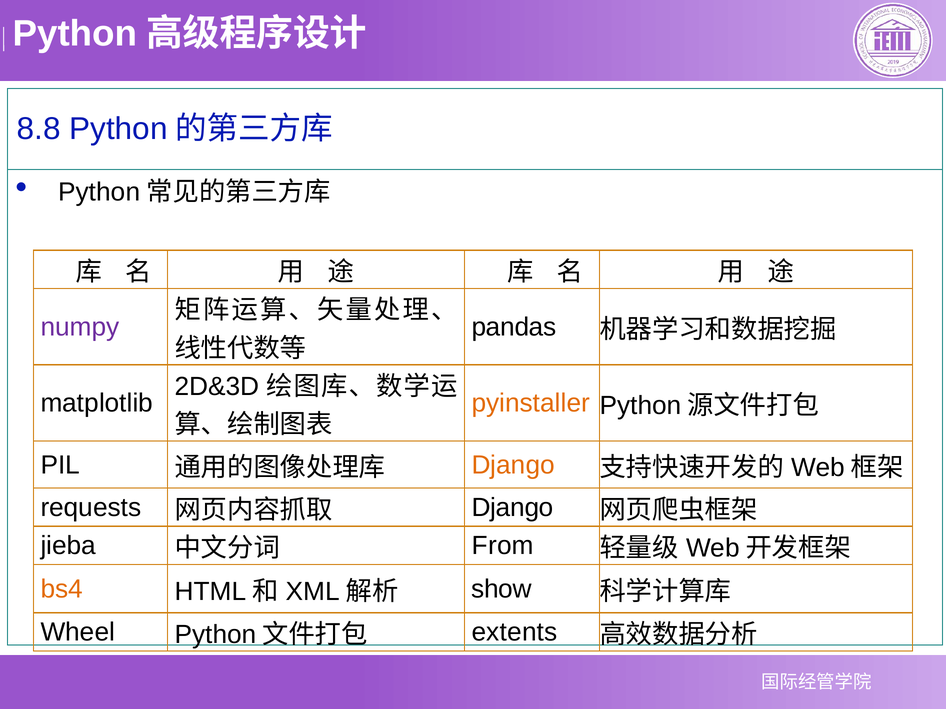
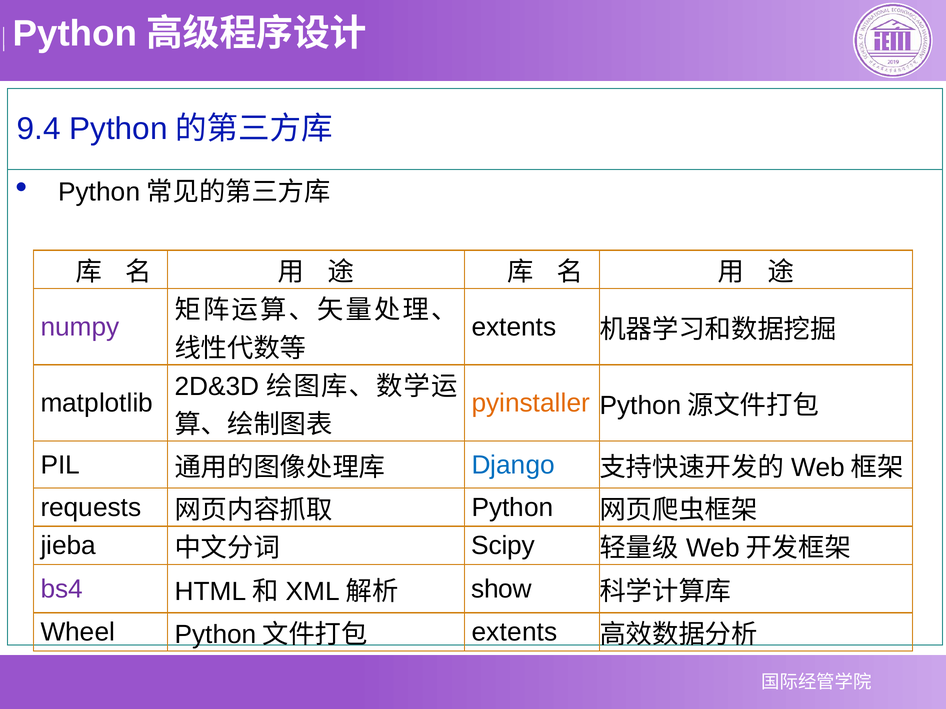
8.8: 8.8 -> 9.4 (39, 129)
pandas: pandas -> extents (514, 327)
Django colour: orange -> blue (513, 465)
Django: Django -> Python (512, 508)
From: From -> Scipy (503, 546)
bs4 colour: orange -> purple (62, 589)
